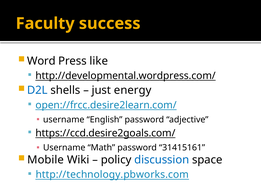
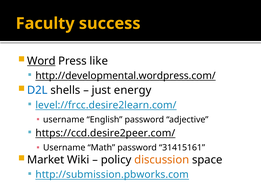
Word underline: none -> present (41, 61)
open://frcc.desire2learn.com/: open://frcc.desire2learn.com/ -> level://frcc.desire2learn.com/ (106, 105)
https://ccd.desire2goals.com/: https://ccd.desire2goals.com/ -> https://ccd.desire2peer.com/ (105, 133)
Mobile: Mobile -> Market (46, 160)
discussion colour: blue -> orange (162, 160)
http://technology.pbworks.com: http://technology.pbworks.com -> http://submission.pbworks.com (112, 174)
